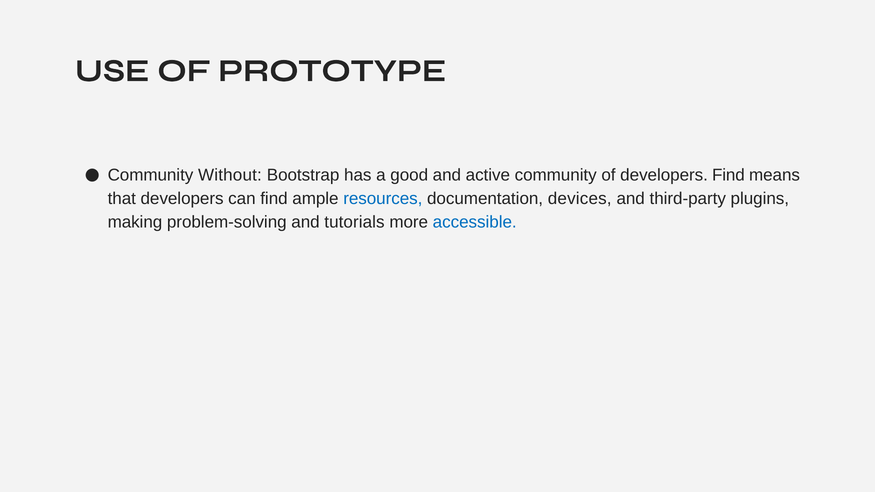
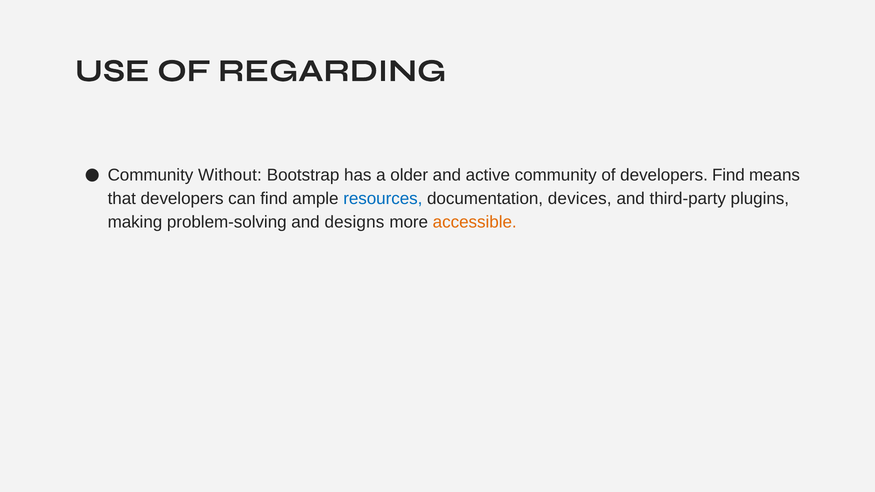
PROTOTYPE: PROTOTYPE -> REGARDING (332, 71)
good: good -> older (409, 175)
tutorials: tutorials -> designs (354, 222)
accessible colour: blue -> orange (475, 222)
